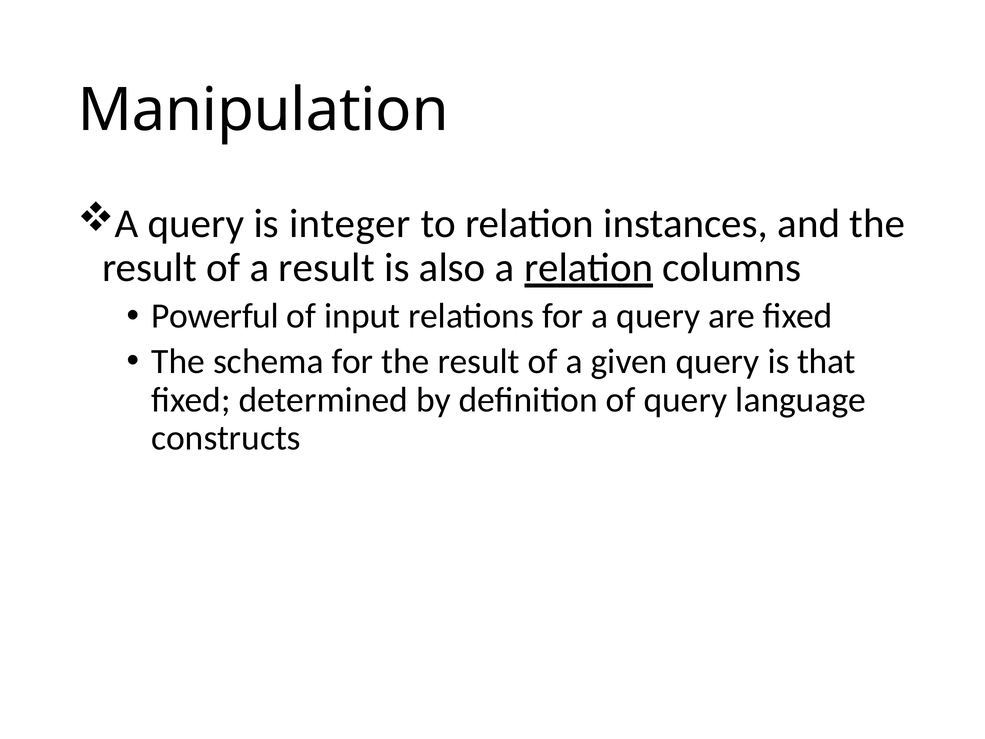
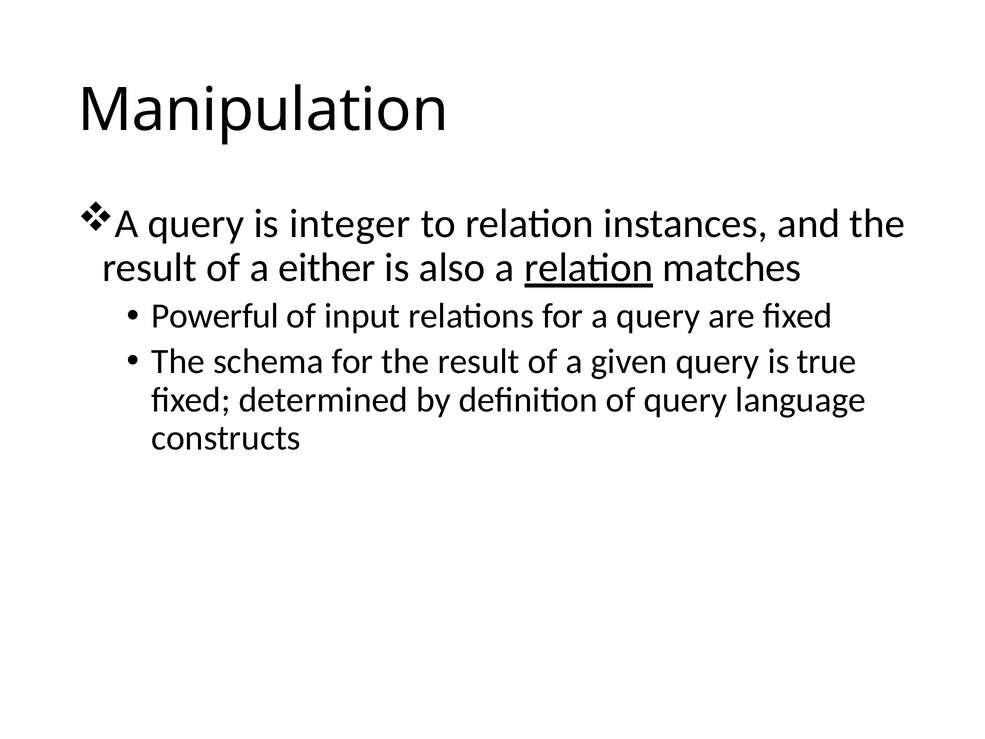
a result: result -> either (327, 268)
columns: columns -> matches (732, 268)
that: that -> true (827, 361)
